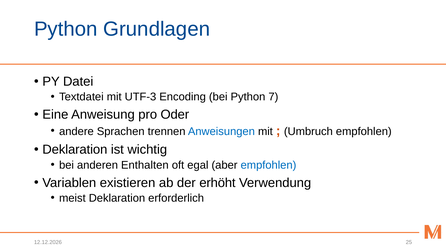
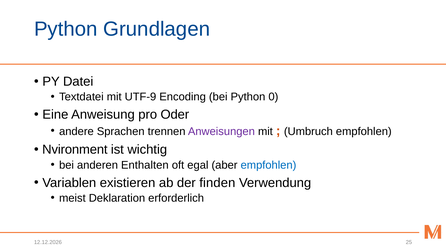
UTF-3: UTF-3 -> UTF-9 (141, 97)
7: 7 -> 0 (273, 97)
Anweisungen colour: blue -> purple (221, 132)
Deklaration: Deklaration -> Nvironment (75, 150)
erhöht: erhöht -> finden (217, 183)
